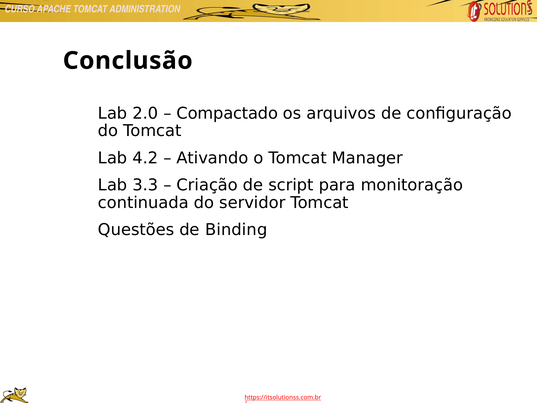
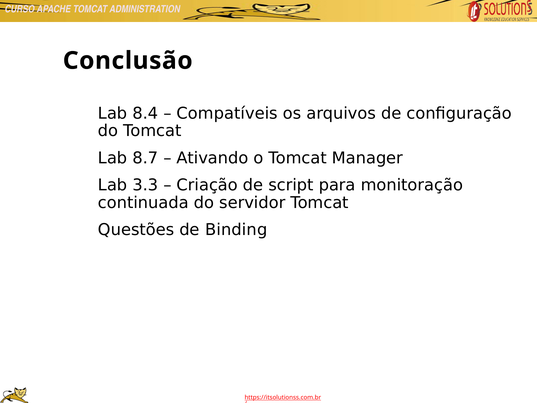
2.0: 2.0 -> 8.4 (145, 113)
Compactado: Compactado -> Compatíveis (227, 113)
4.2: 4.2 -> 8.7 (145, 158)
